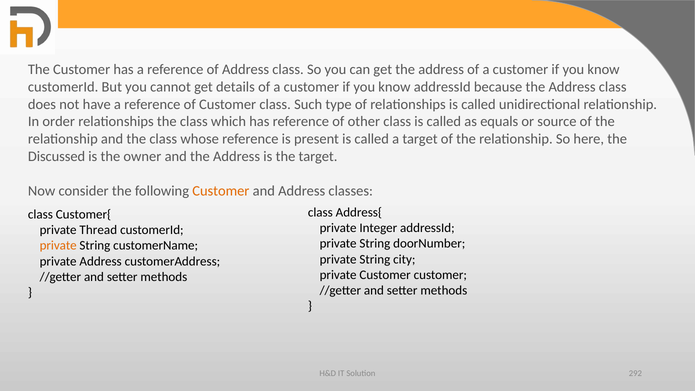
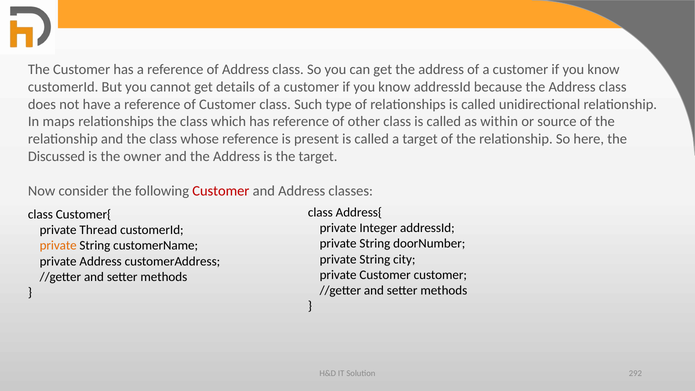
order: order -> maps (59, 122)
equals: equals -> within (499, 122)
Customer colour: orange -> red (221, 191)
